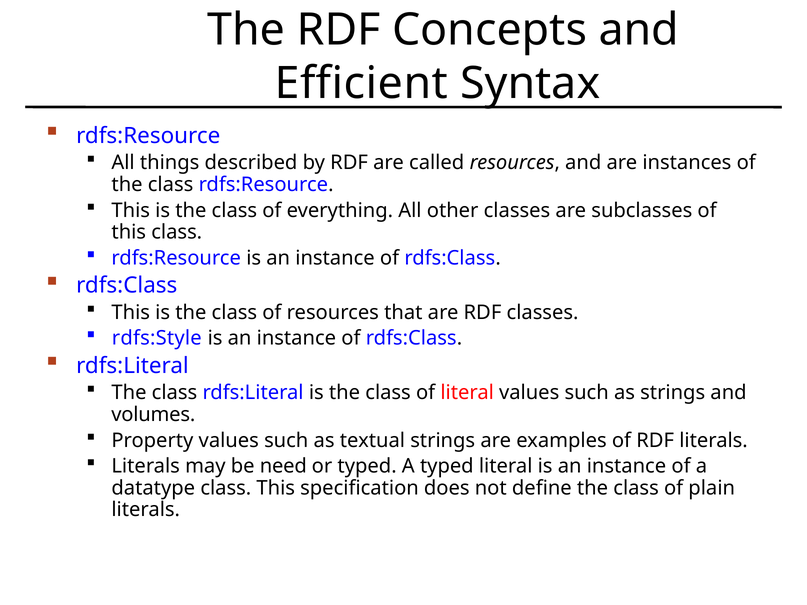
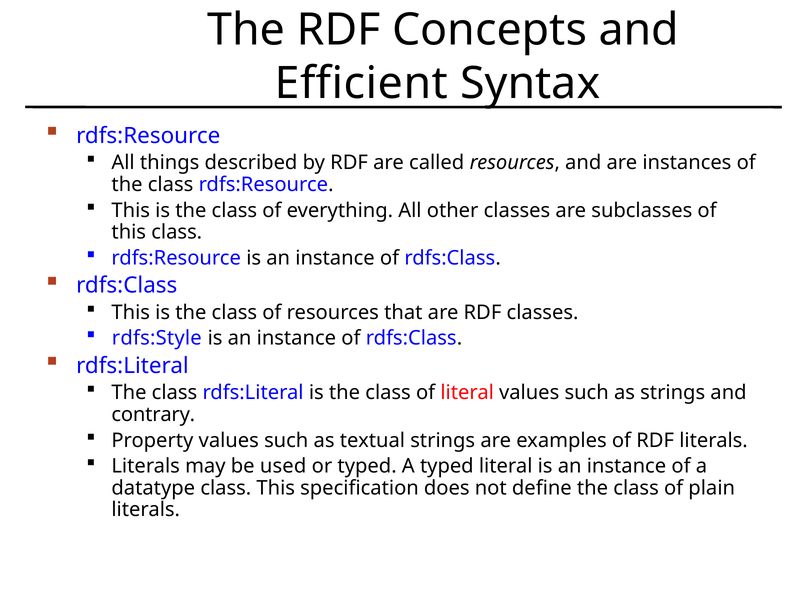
volumes: volumes -> contrary (153, 415)
need: need -> used (283, 466)
